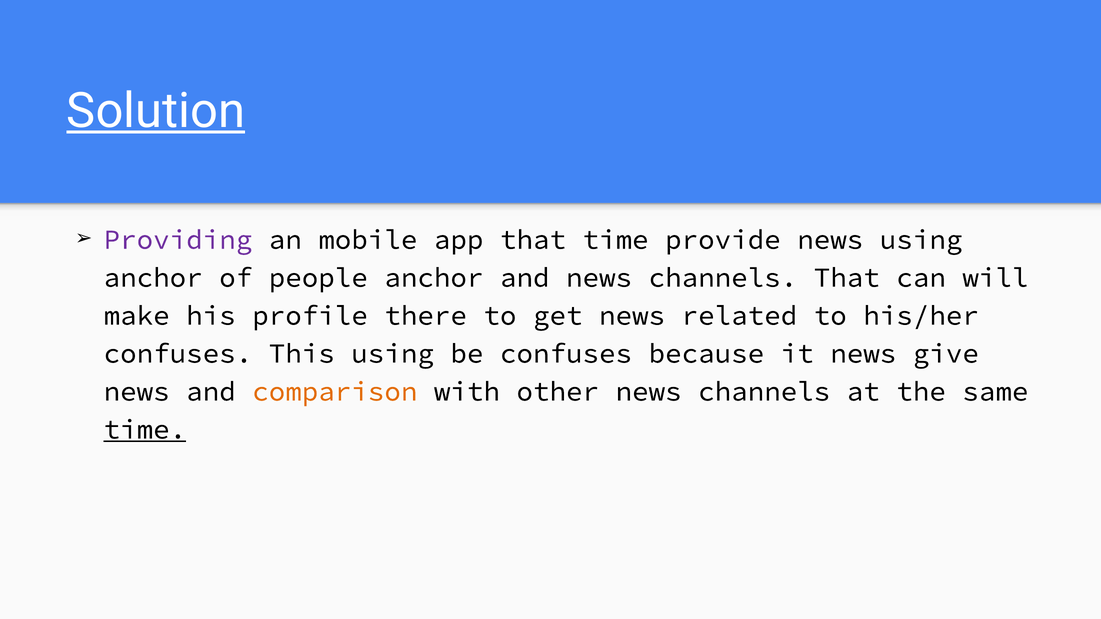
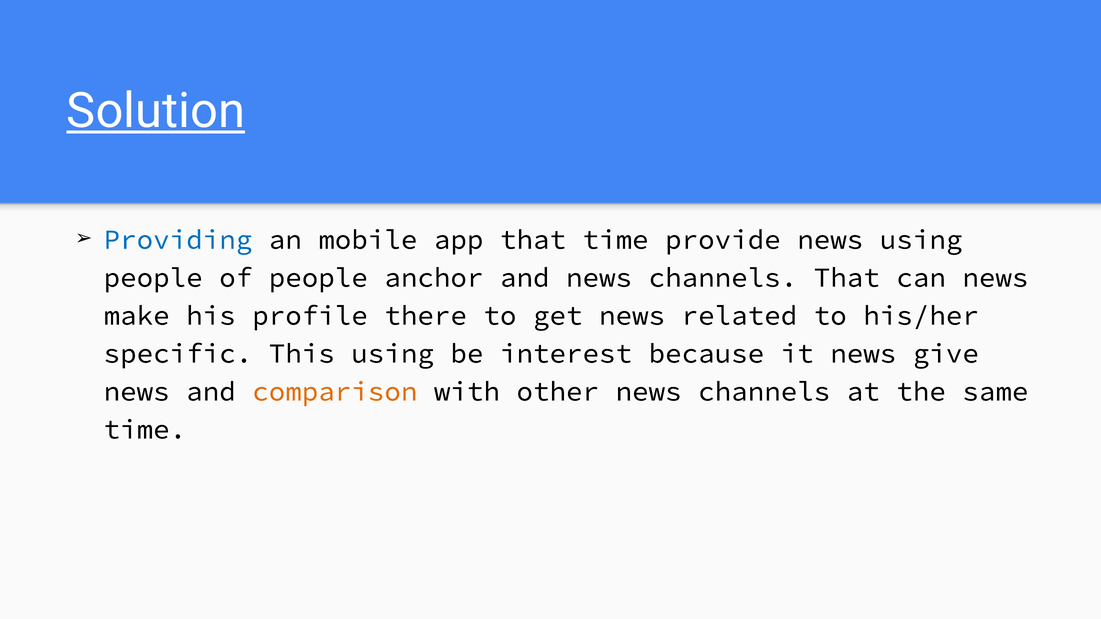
Providing colour: purple -> blue (178, 240)
anchor: anchor -> people (153, 278)
can will: will -> news (995, 278)
confuses: confuses -> specific (178, 354)
be confuses: confuses -> interest (566, 354)
time underline: present -> none (145, 430)
